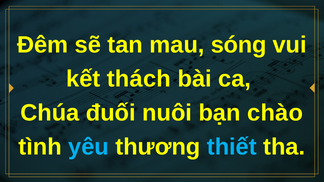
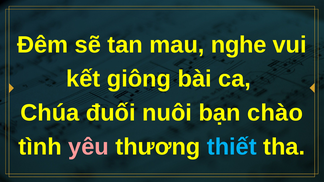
sóng: sóng -> nghe (239, 45)
thách: thách -> giông (139, 79)
yêu colour: light blue -> pink (89, 147)
